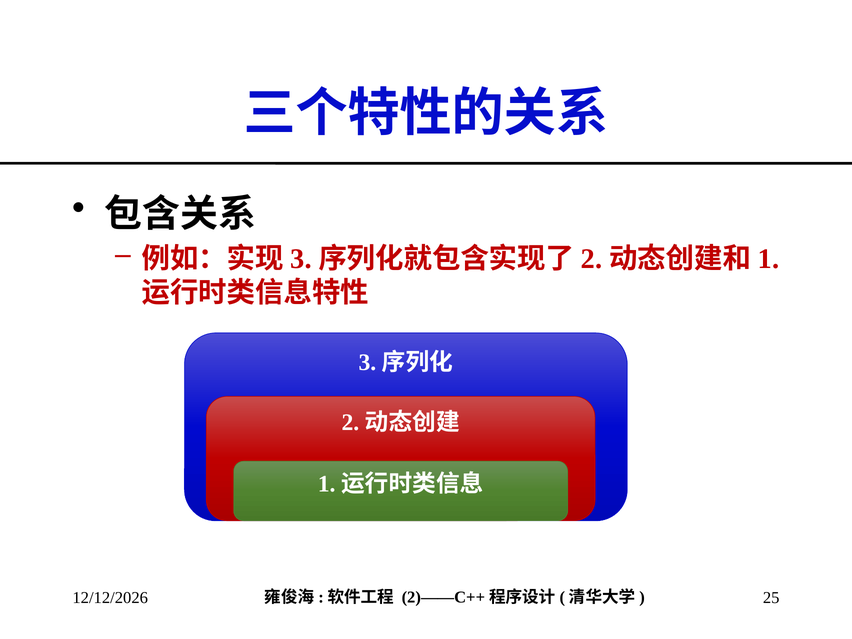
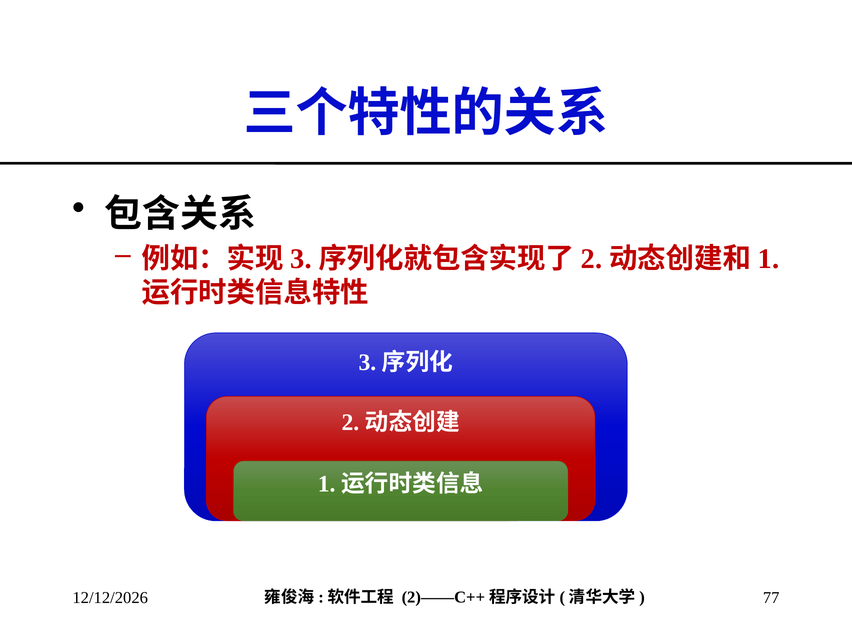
25: 25 -> 77 (771, 598)
